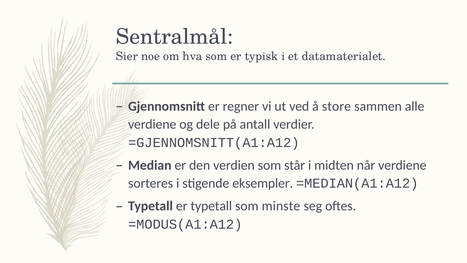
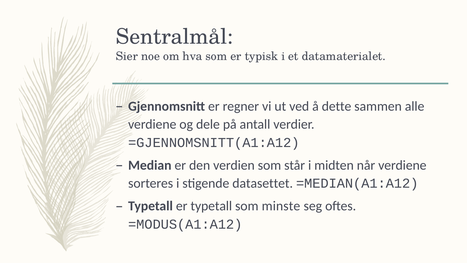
store: store -> dette (337, 106)
eksempler: eksempler -> datasettet (263, 183)
